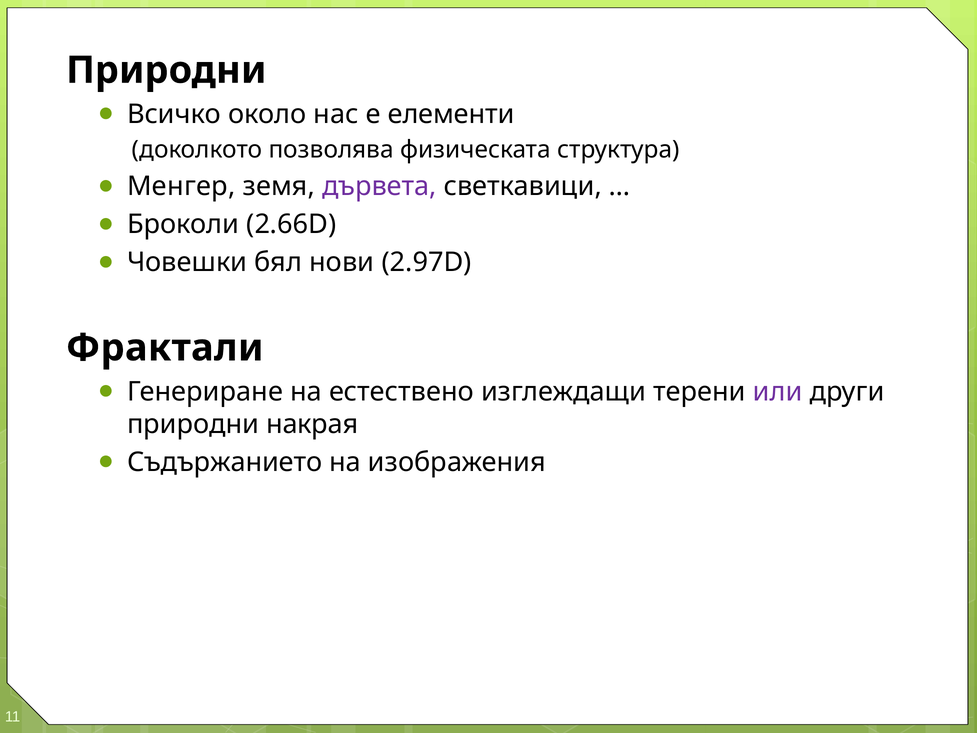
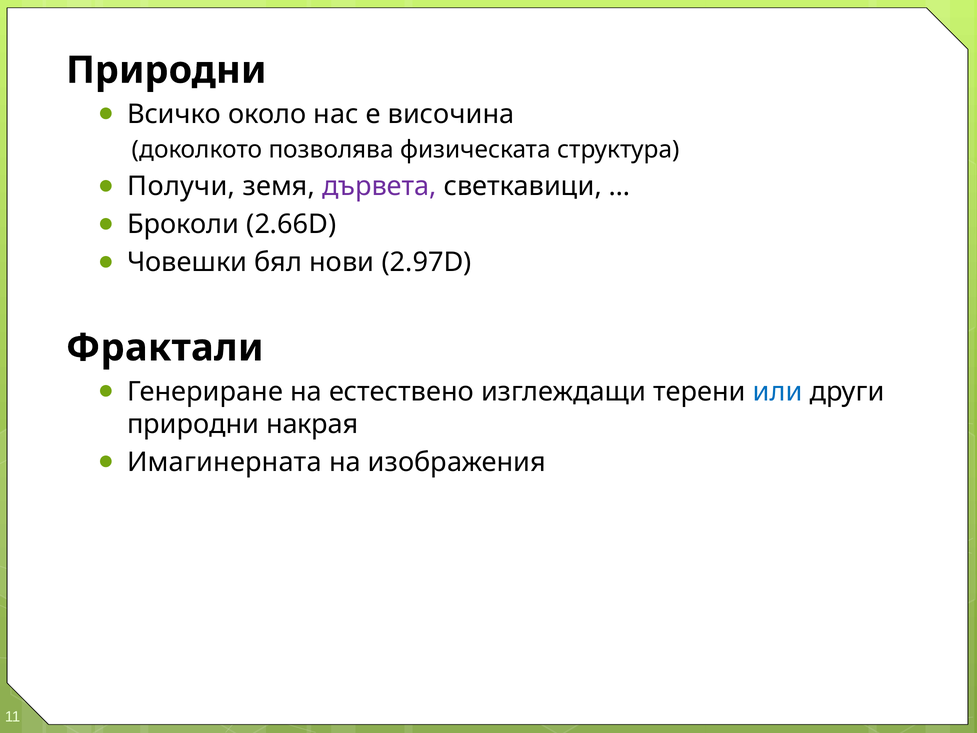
елементи: елементи -> височина (451, 114)
Менгер: Менгер -> Получи (181, 186)
или colour: purple -> blue (778, 391)
Съдържанието: Съдържанието -> Имагинерната (224, 462)
